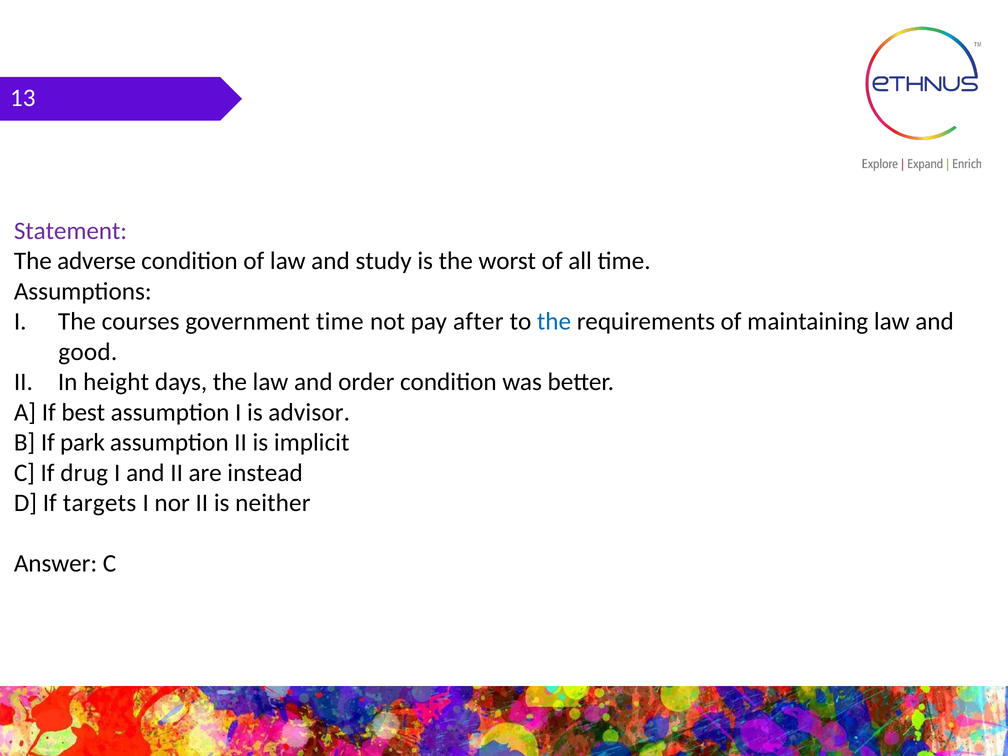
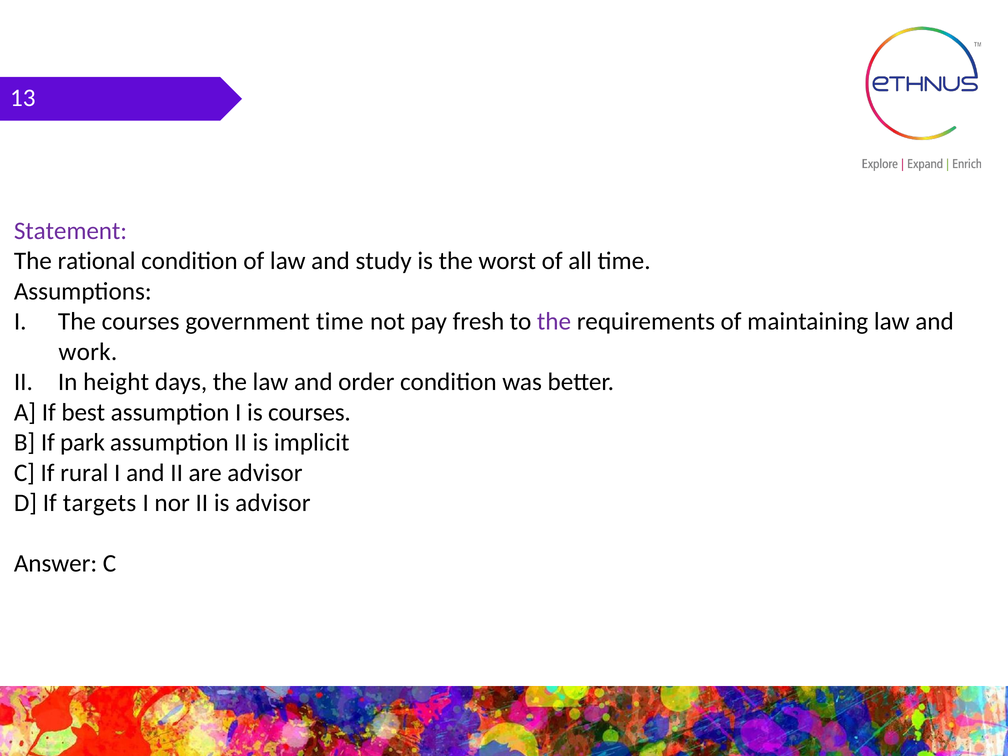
adverse: adverse -> rational (97, 261)
after: after -> fresh (478, 322)
the colour: blue -> purple (554, 322)
good: good -> work (88, 352)
is advisor: advisor -> courses (309, 412)
drug: drug -> rural (84, 473)
are instead: instead -> advisor (265, 473)
is neither: neither -> advisor (273, 503)
